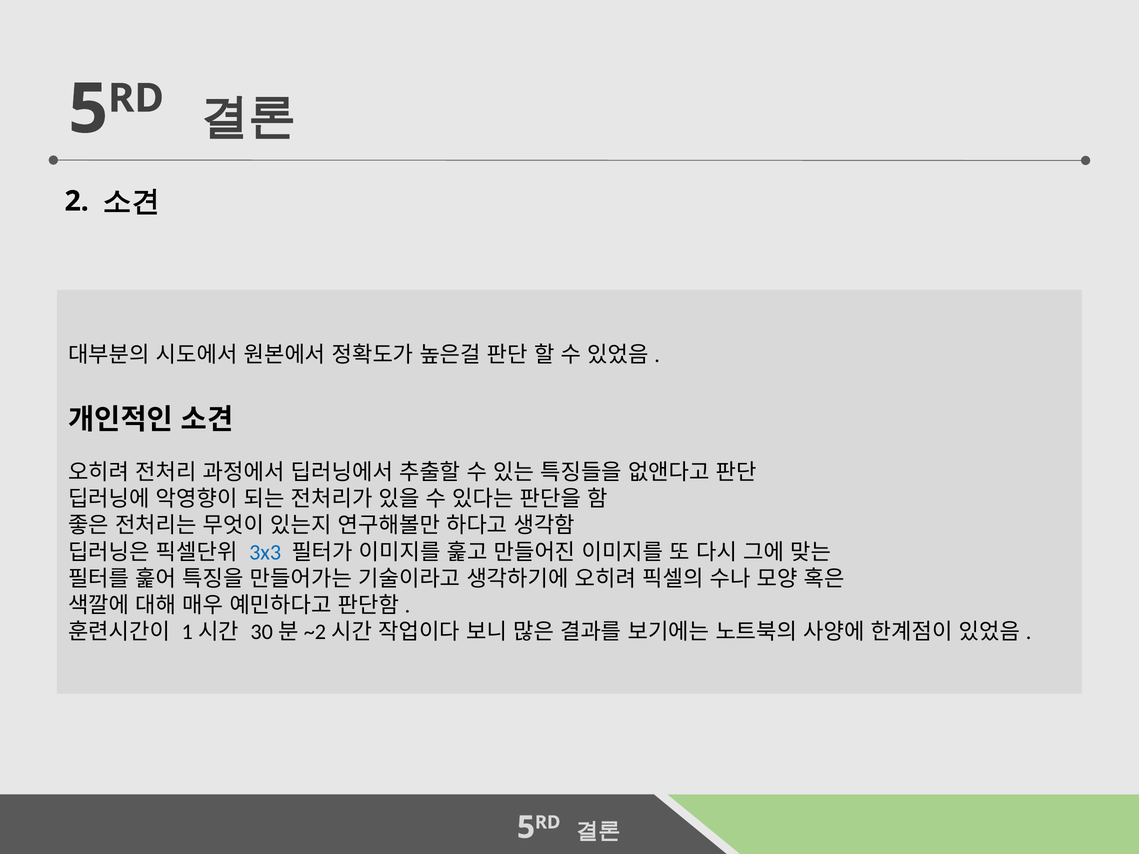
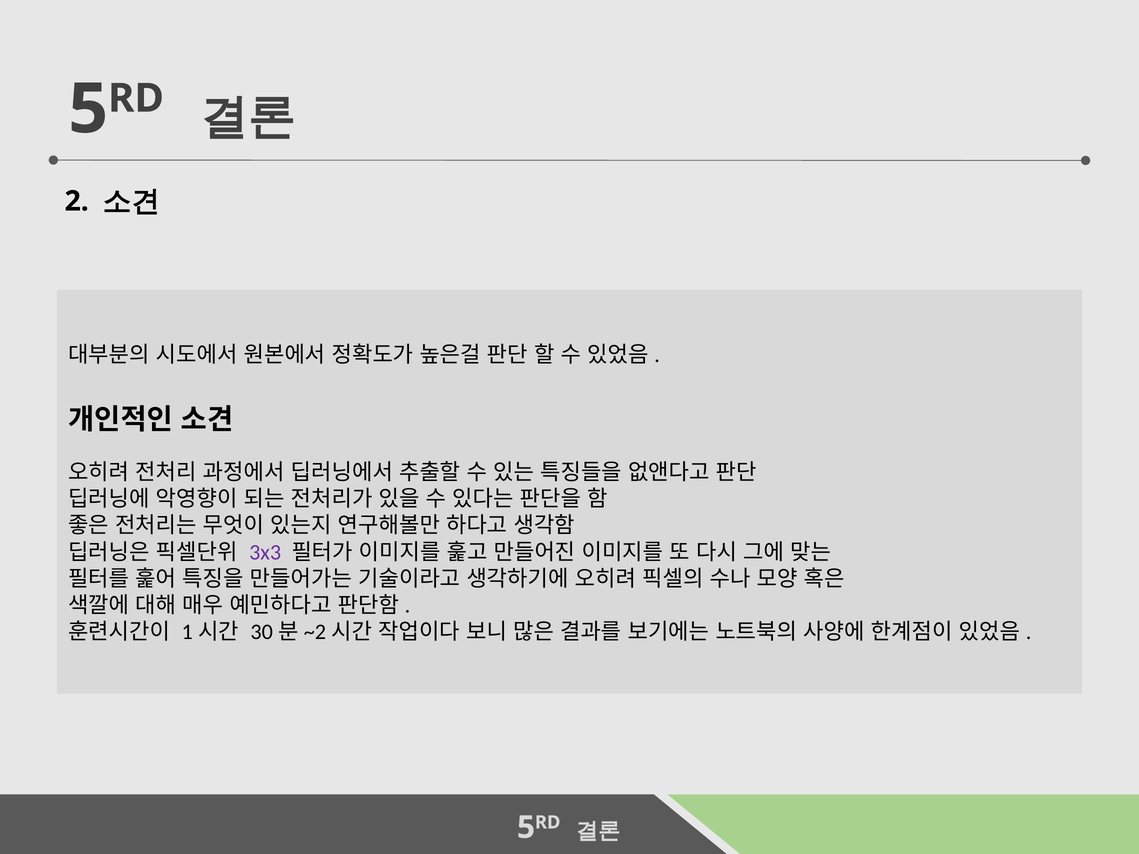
3x3 colour: blue -> purple (265, 552)
